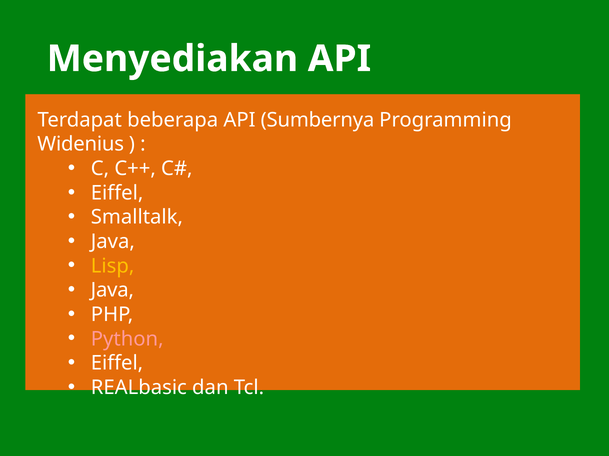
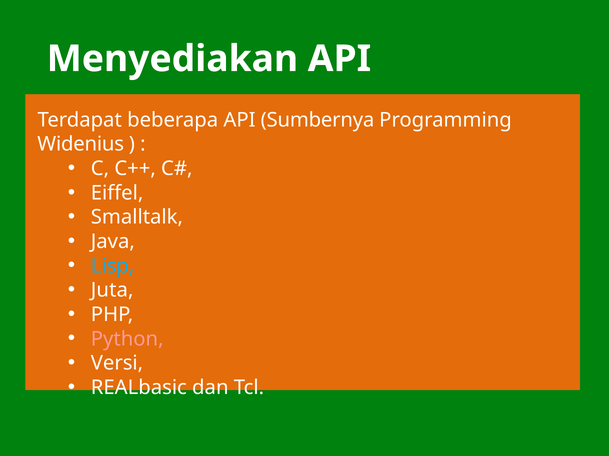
Lisp colour: yellow -> light blue (113, 266)
Java: Java -> Juta (112, 291)
Eiffel: Eiffel -> Versi (117, 364)
